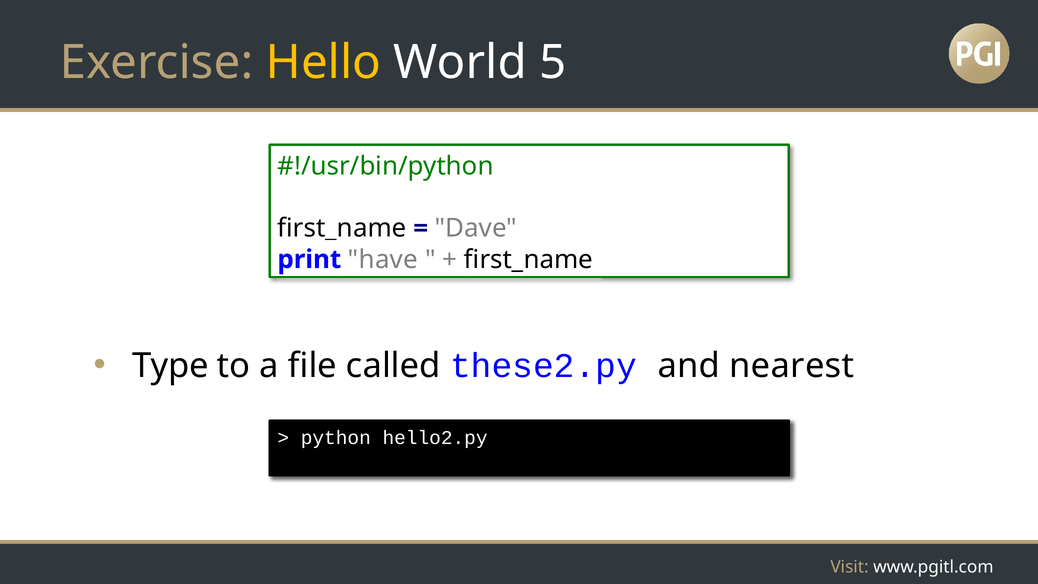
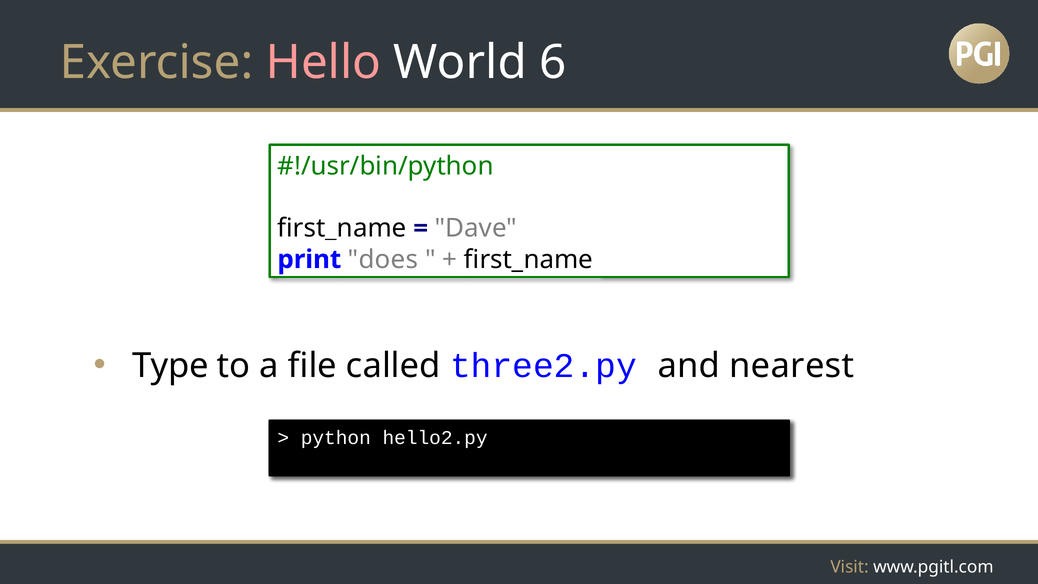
Hello colour: yellow -> pink (324, 63)
5: 5 -> 6 (553, 63)
have: have -> does (383, 259)
these2.py: these2.py -> three2.py (544, 366)
